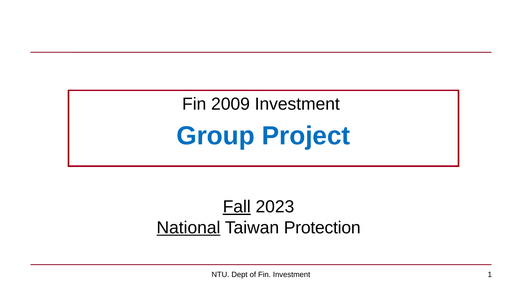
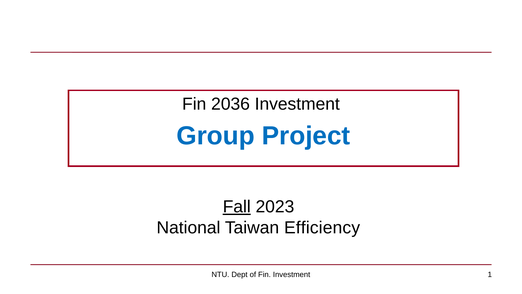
2009: 2009 -> 2036 (231, 104)
National underline: present -> none (188, 227)
Protection: Protection -> Efficiency (322, 227)
